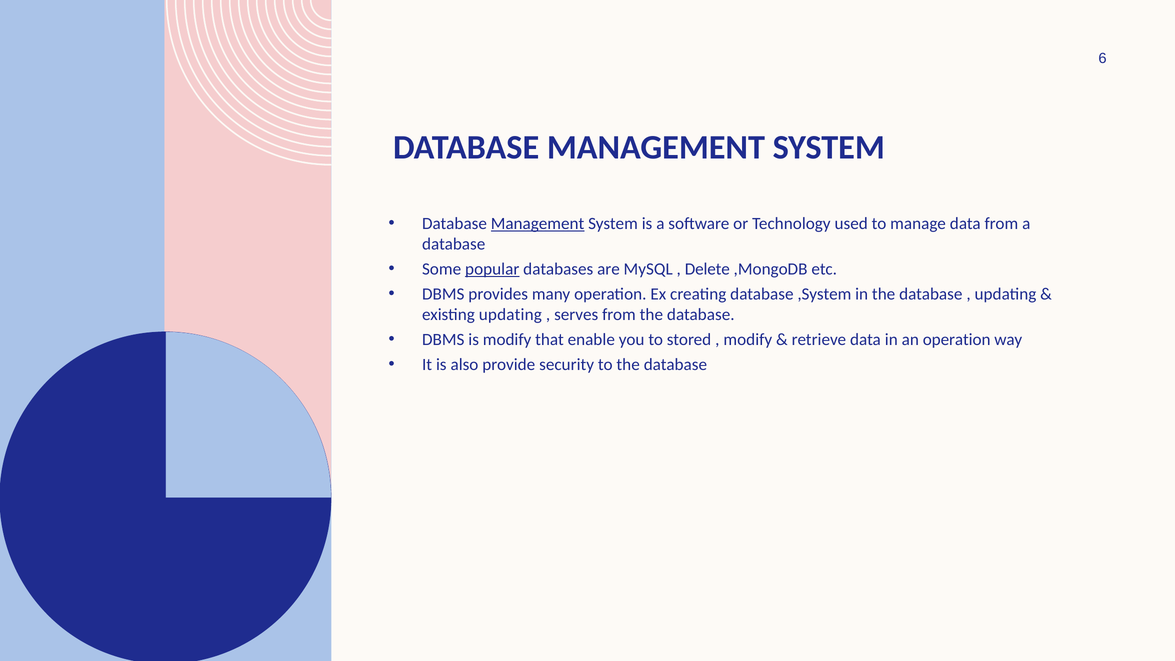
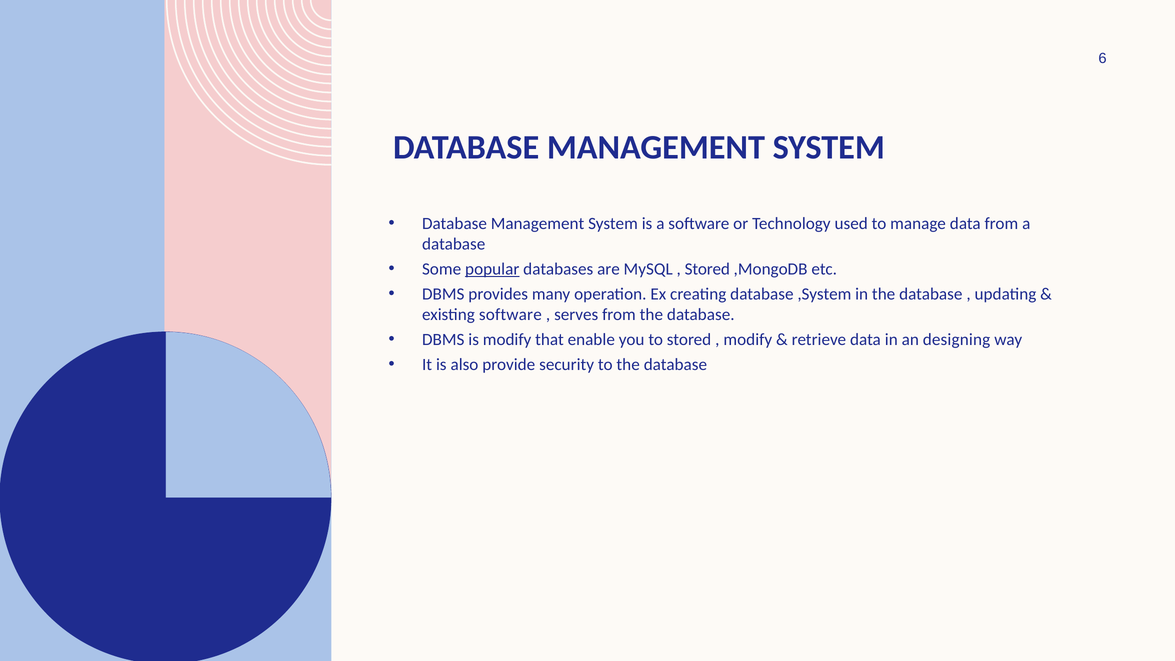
Management underline: present -> none (538, 223)
Delete: Delete -> Stored (707, 269)
existing updating: updating -> software (510, 315)
an operation: operation -> designing (957, 340)
